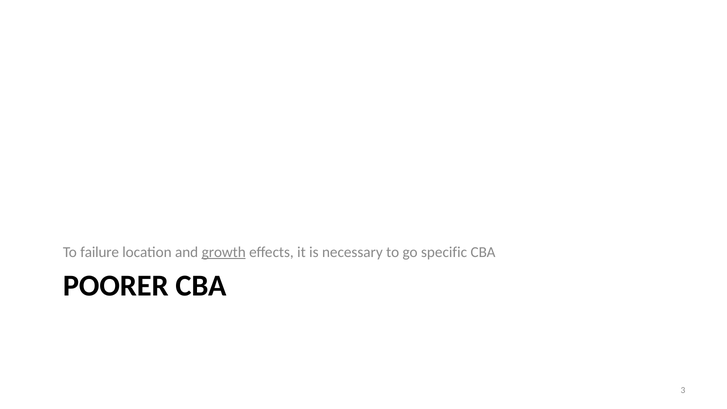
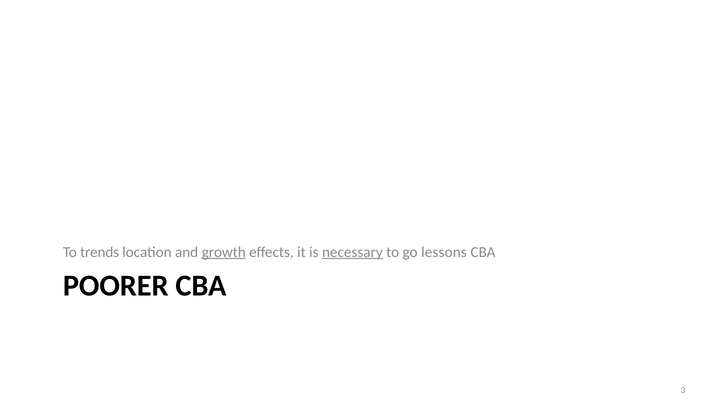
failure: failure -> trends (100, 252)
necessary underline: none -> present (352, 252)
specific: specific -> lessons (444, 252)
